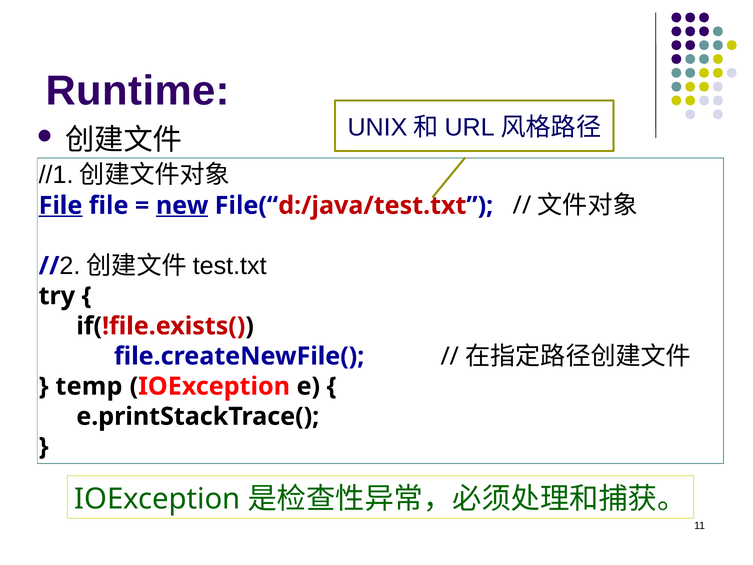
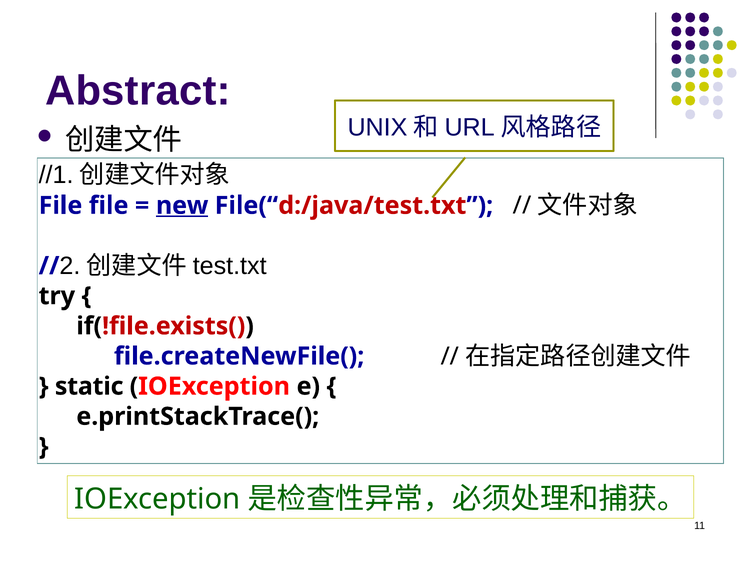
Runtime: Runtime -> Abstract (138, 91)
File underline: present -> none (61, 205)
temp: temp -> static (89, 386)
